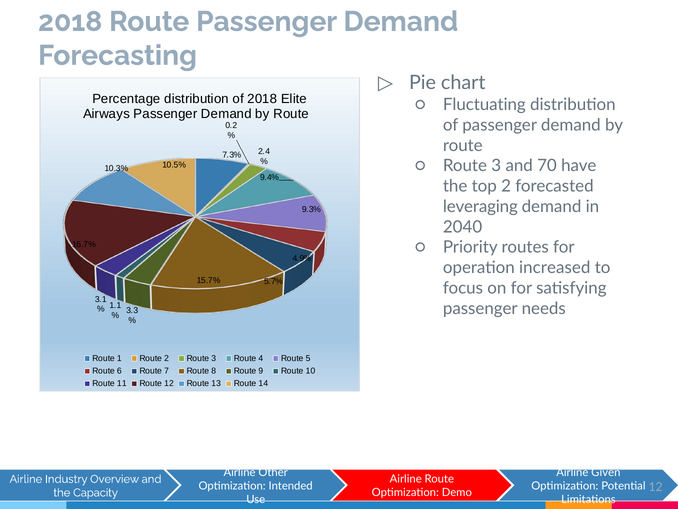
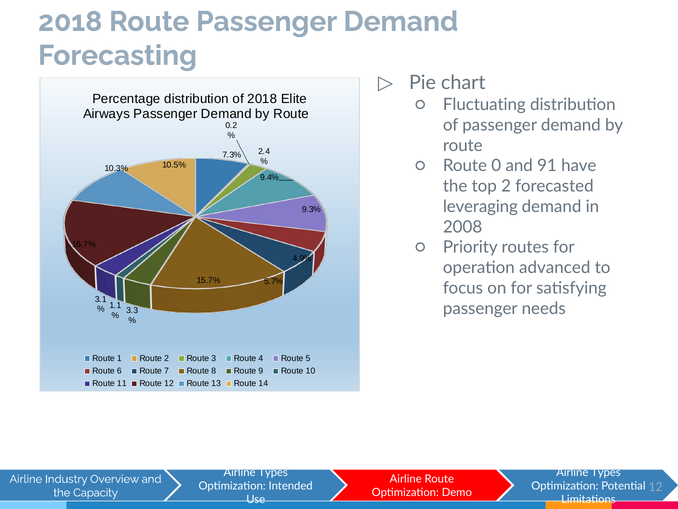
3: 3 -> 0 (496, 166)
70: 70 -> 91 (547, 166)
2040: 2040 -> 2008 (463, 227)
increased: increased -> advanced (555, 267)
Other: Other -> Types (273, 472)
Given: Given -> Types (606, 472)
